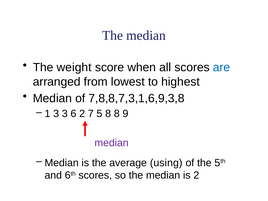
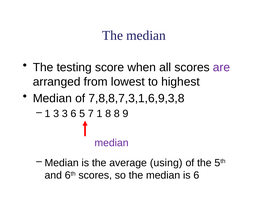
weight: weight -> testing (74, 67)
are colour: blue -> purple (222, 67)
6 2: 2 -> 5 (82, 114)
5: 5 -> 1 (99, 114)
is 2: 2 -> 6 (196, 175)
